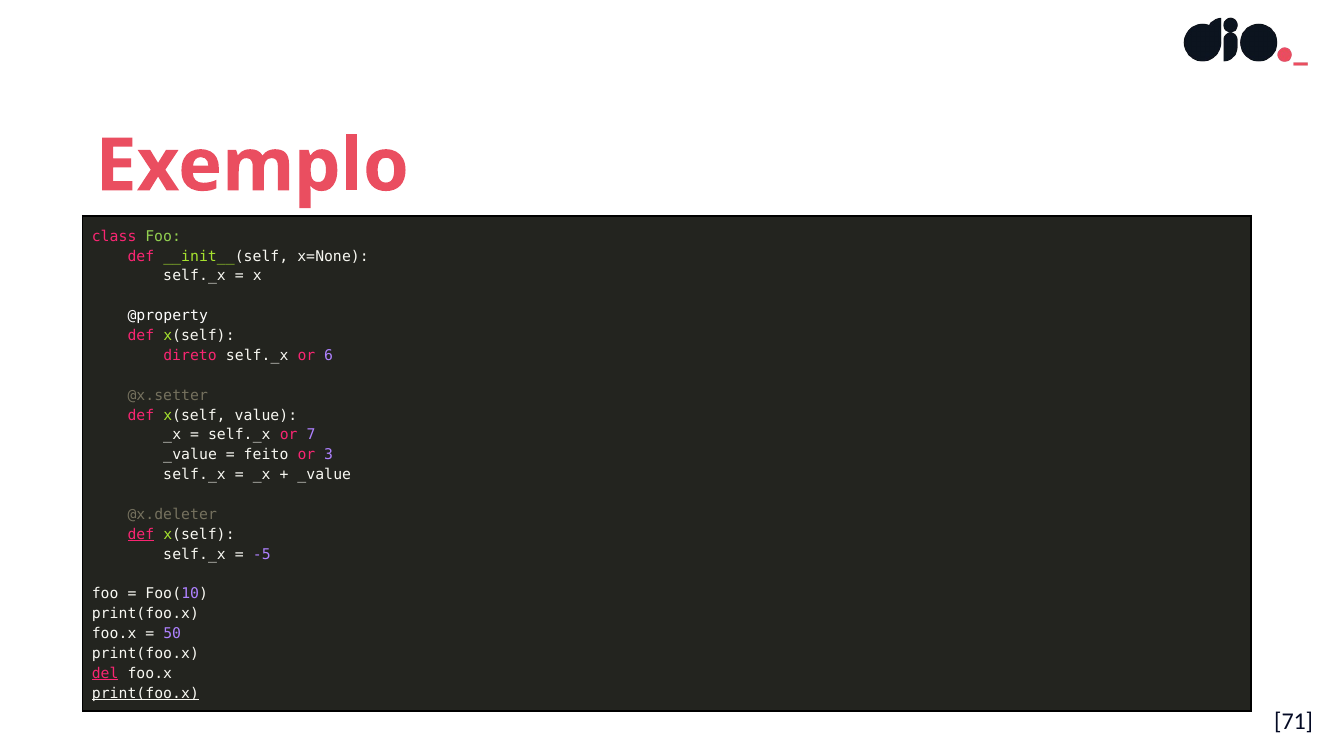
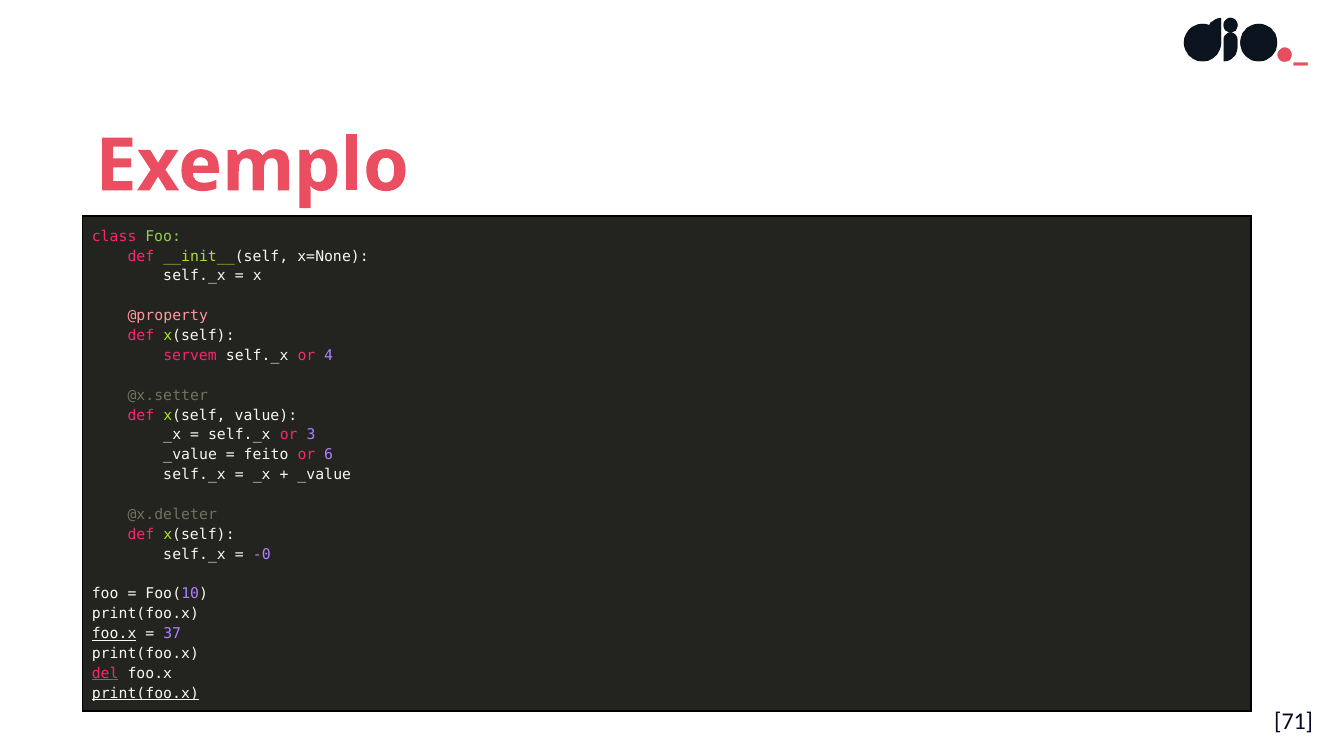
@property colour: white -> pink (168, 316)
direto: direto -> servem (190, 356)
6: 6 -> 4 (329, 356)
7: 7 -> 3 (311, 435)
3: 3 -> 6 (329, 455)
def underline: present -> none (141, 535)
-5: -5 -> -0 (262, 554)
foo.x underline: none -> present (114, 634)
50: 50 -> 37 (172, 634)
